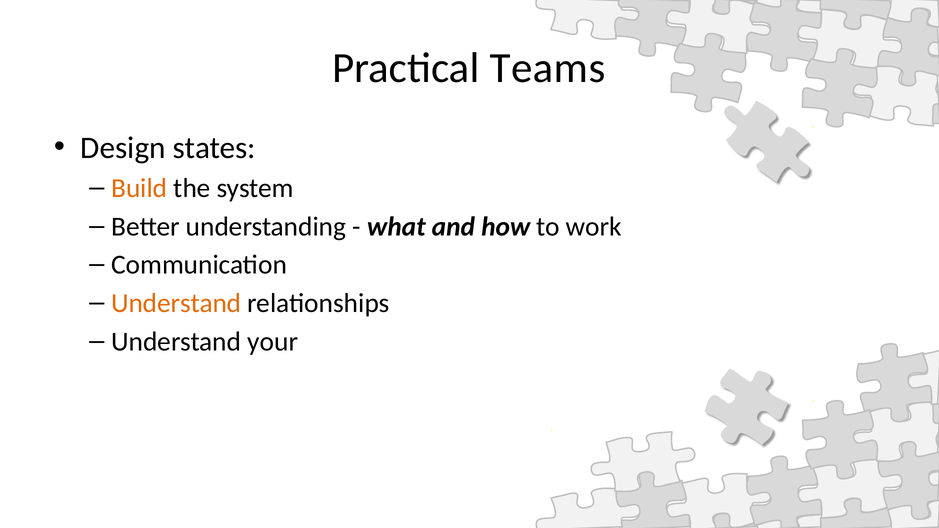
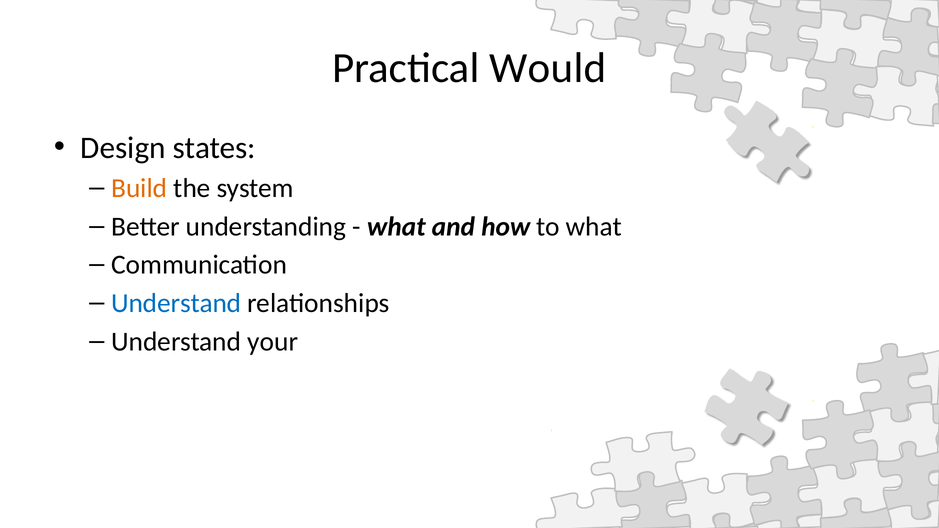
Teams: Teams -> Would (548, 68)
to work: work -> what (594, 227)
Understand colour: orange -> blue (176, 303)
